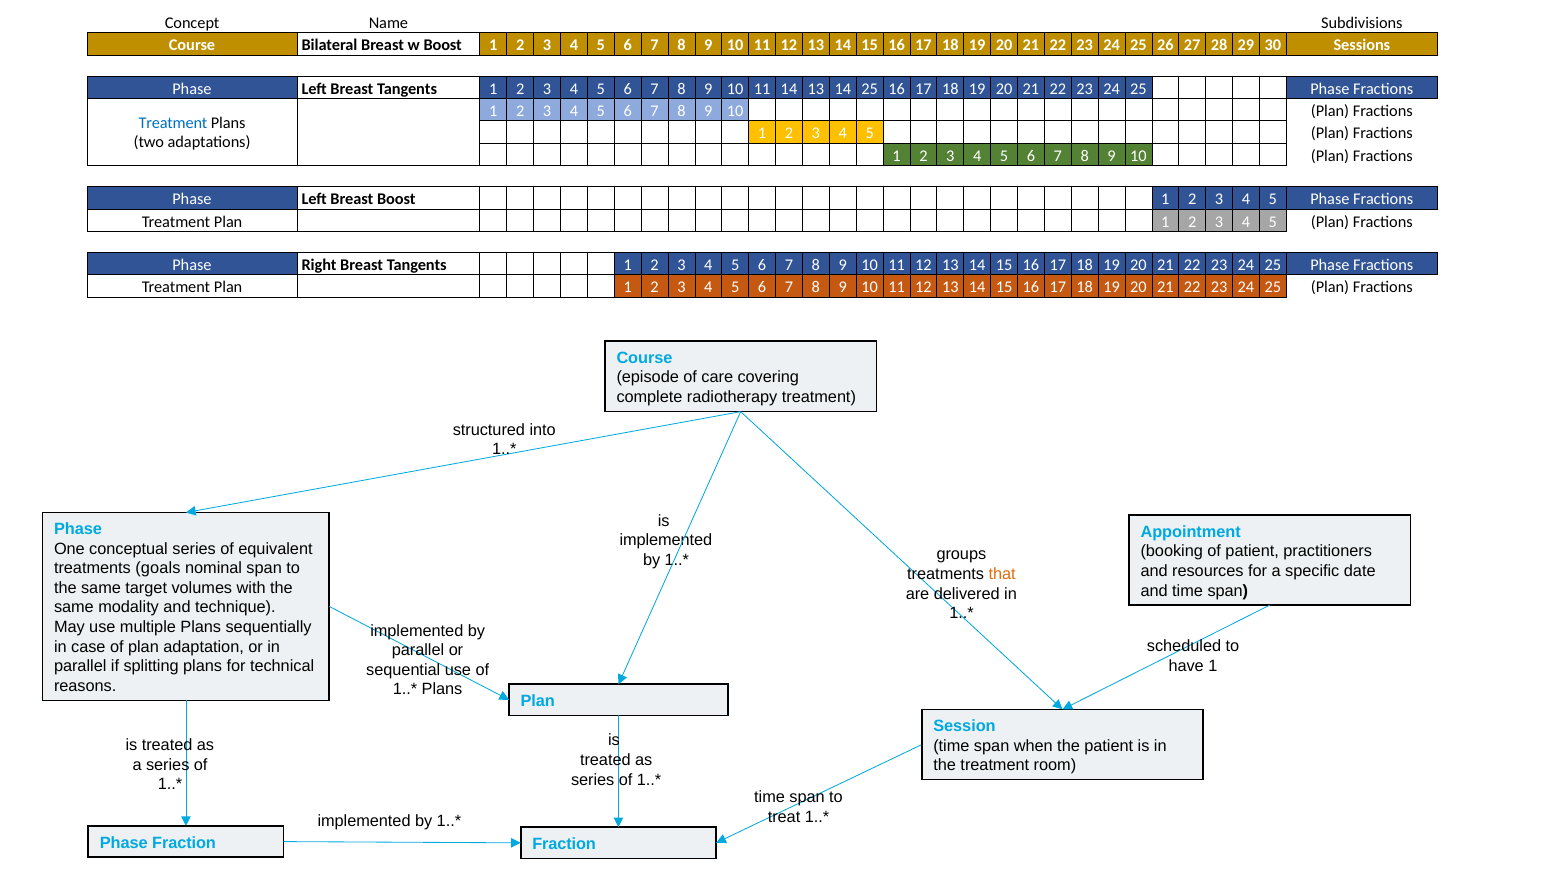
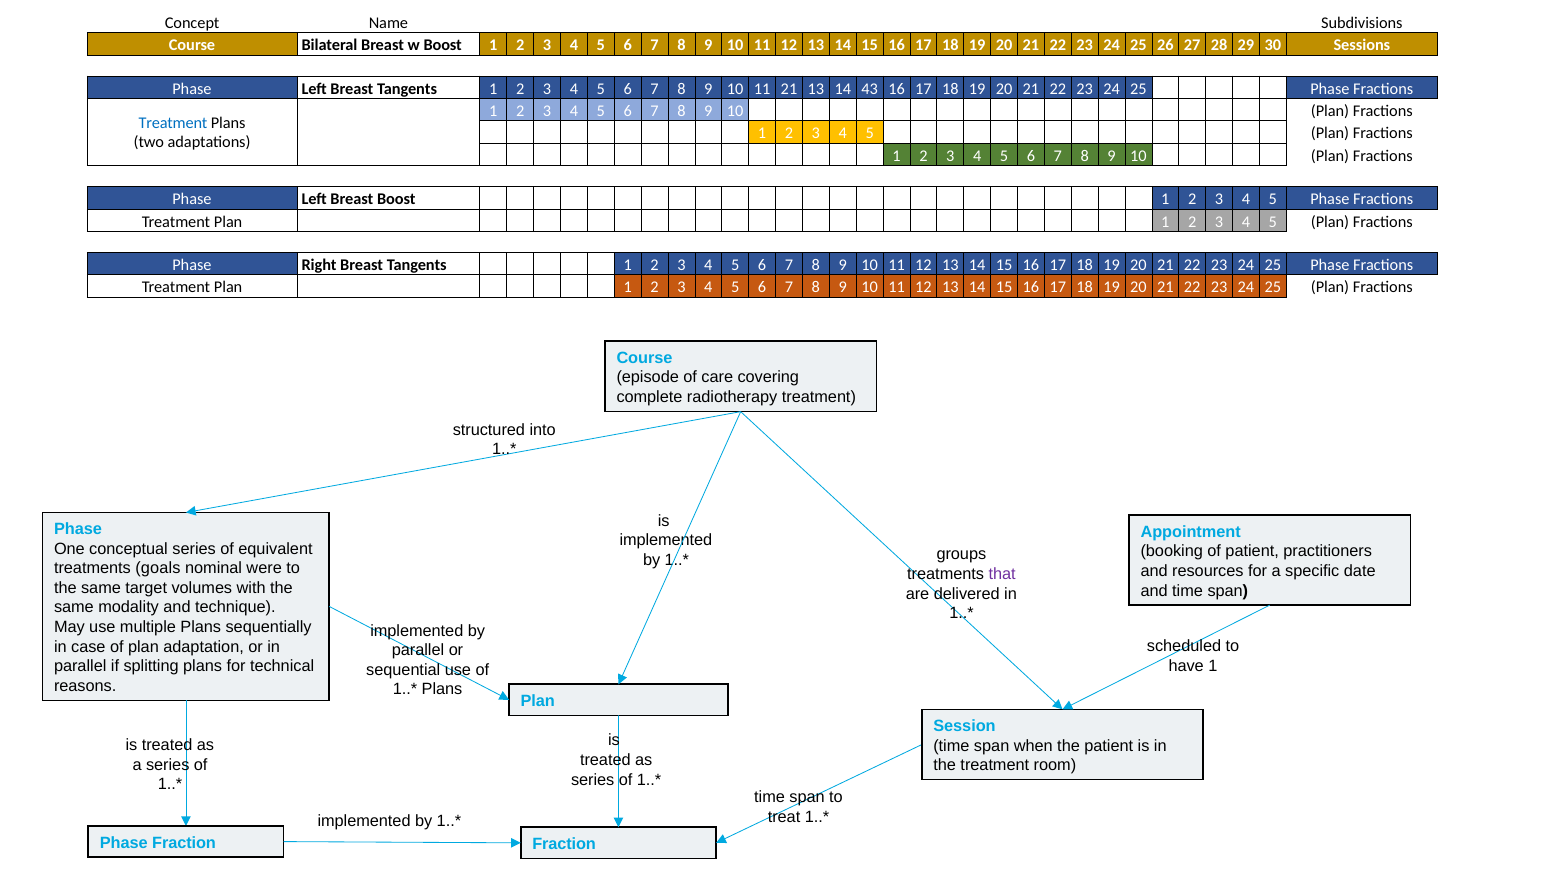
11 14: 14 -> 21 (789, 89)
14 25: 25 -> 43 (870, 89)
nominal span: span -> were (264, 569)
that colour: orange -> purple (1002, 574)
